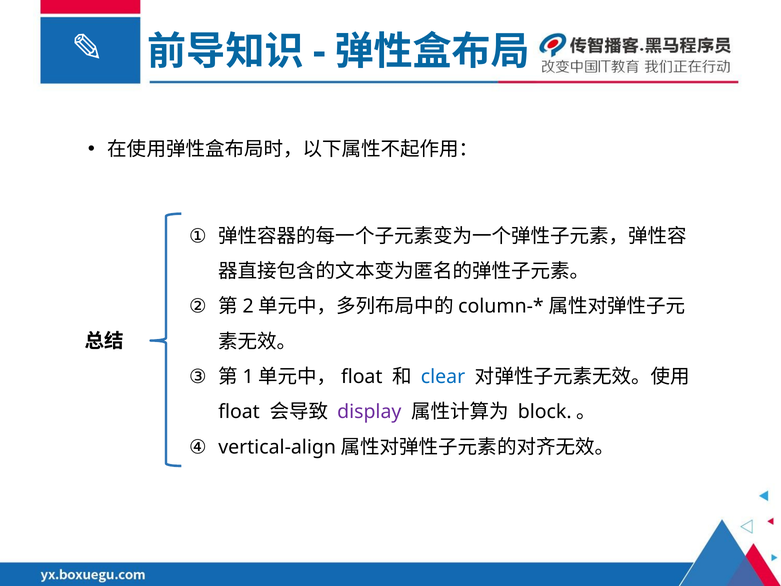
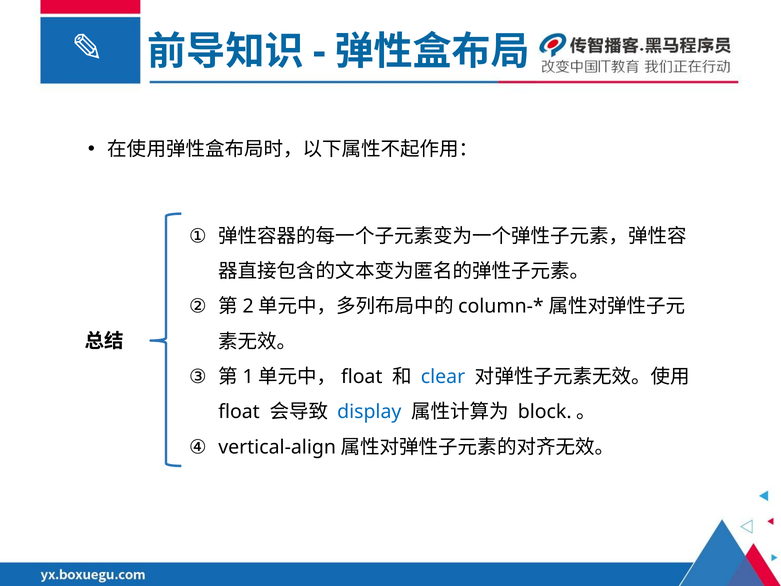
display colour: purple -> blue (369, 412)
